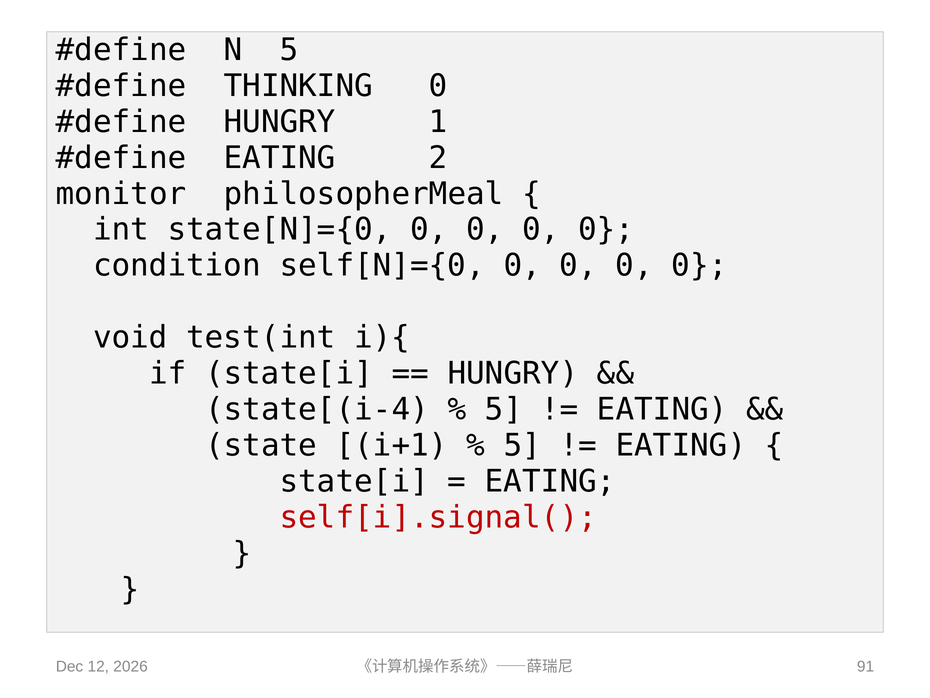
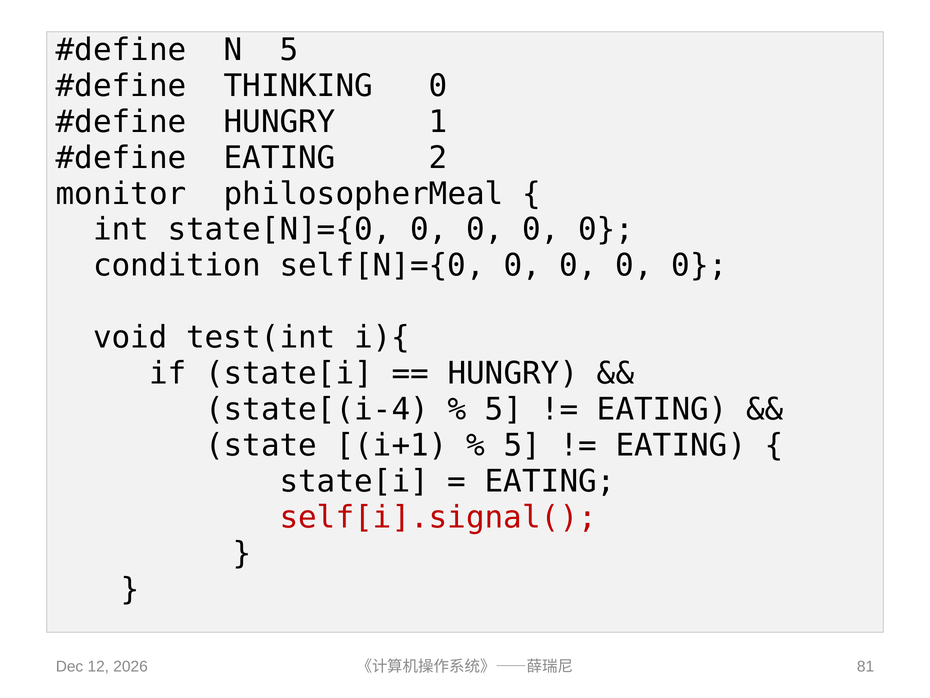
91: 91 -> 81 (866, 666)
